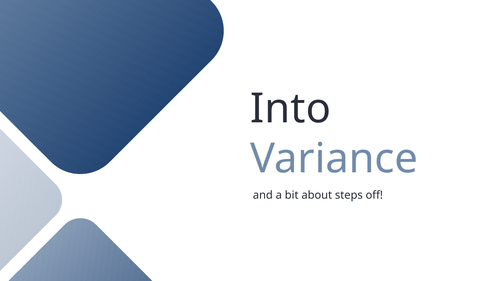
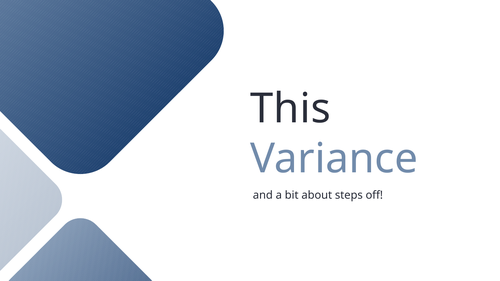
Into: Into -> This (290, 109)
